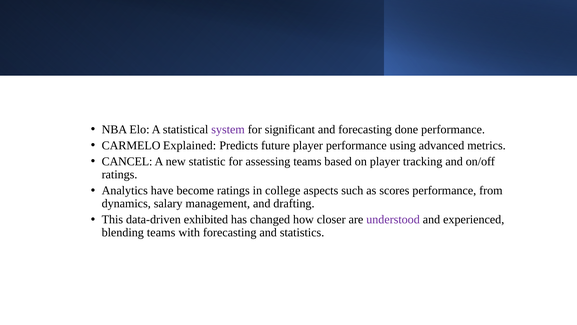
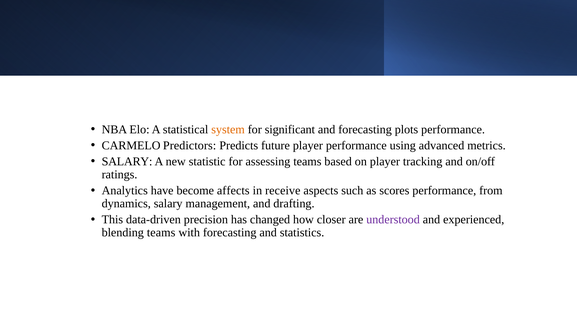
system colour: purple -> orange (228, 129)
done: done -> plots (406, 129)
Explained: Explained -> Predictors (190, 145)
CANCEL: CANCEL -> SALARY (127, 161)
become ratings: ratings -> affects (233, 190)
college: college -> receive (283, 190)
exhibited: exhibited -> precision (206, 219)
